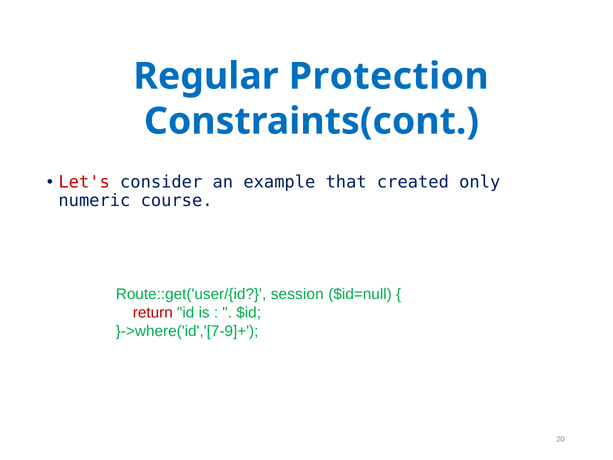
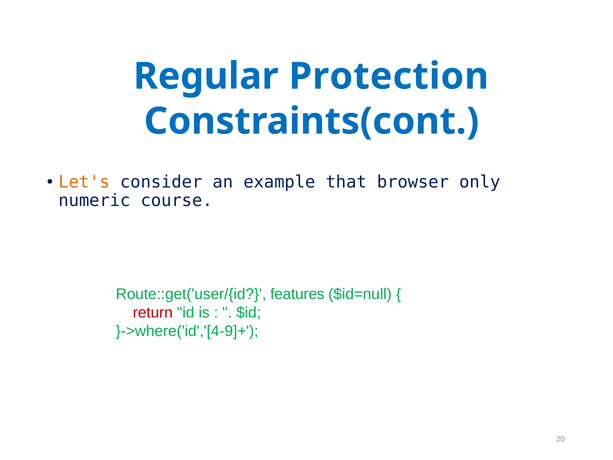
Let's colour: red -> orange (84, 182)
created: created -> browser (413, 182)
session: session -> features (297, 294)
}->where('id','[7-9]+: }->where('id','[7-9]+ -> }->where('id','[4-9]+ (187, 331)
